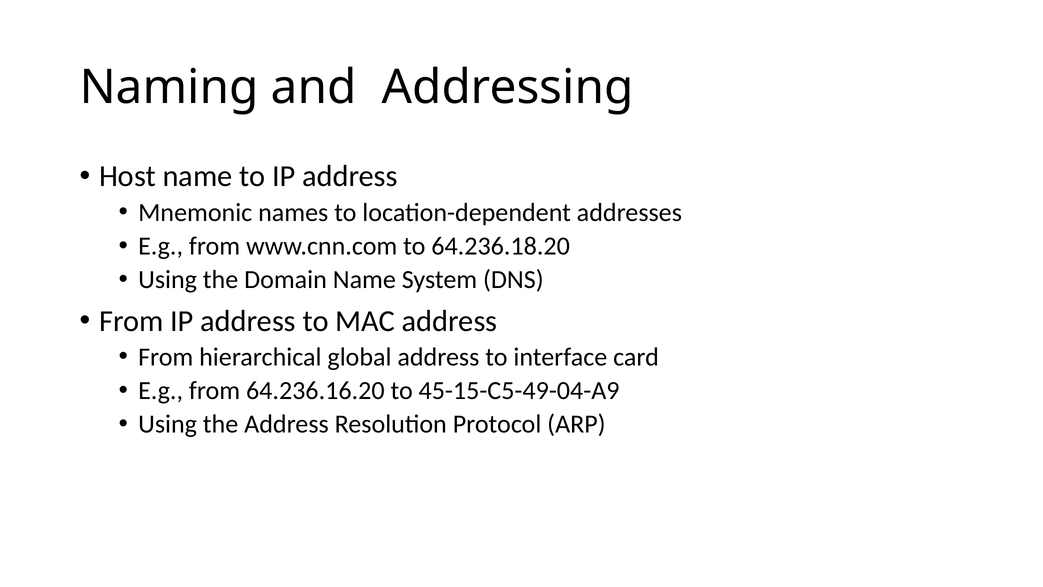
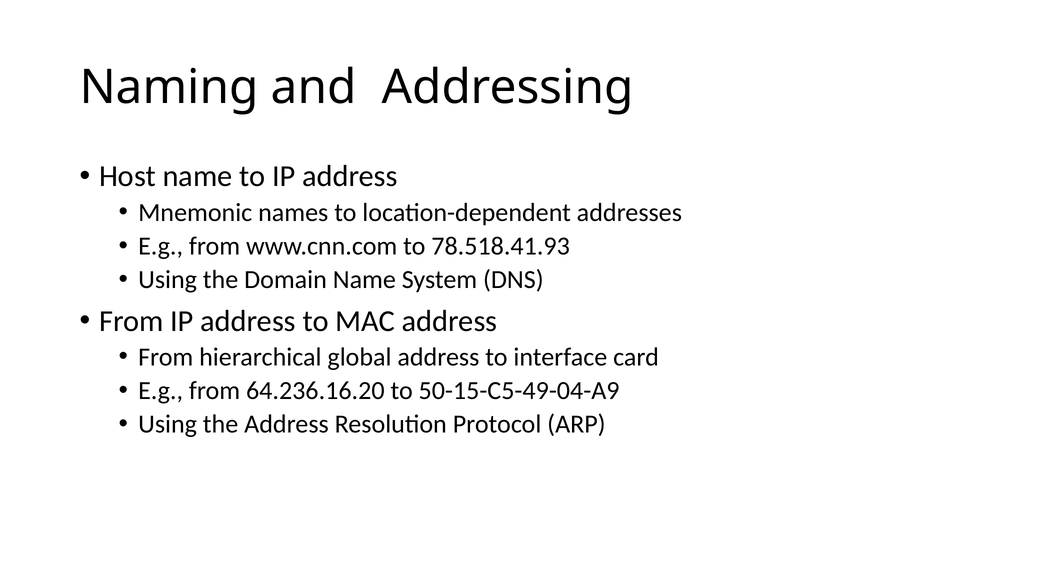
64.236.18.20: 64.236.18.20 -> 78.518.41.93 (501, 246)
45-15-C5-49-04-A9: 45-15-C5-49-04-A9 -> 50-15-C5-49-04-A9 (519, 390)
